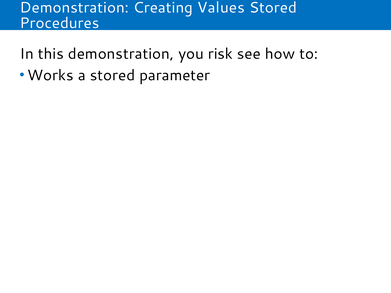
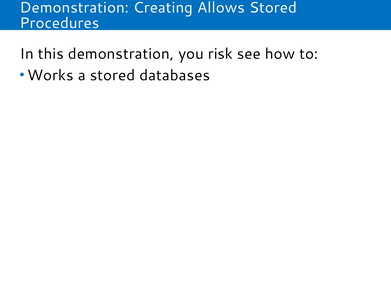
Values: Values -> Allows (221, 8)
parameter: parameter -> databases (175, 75)
